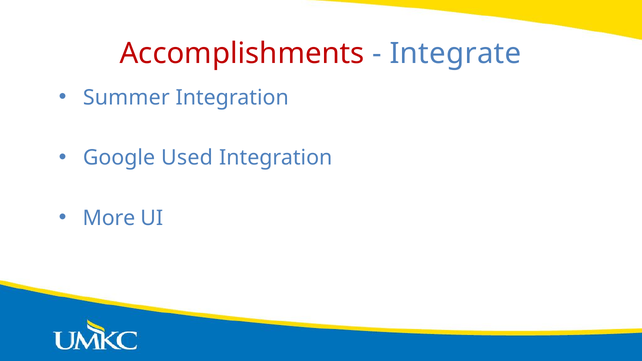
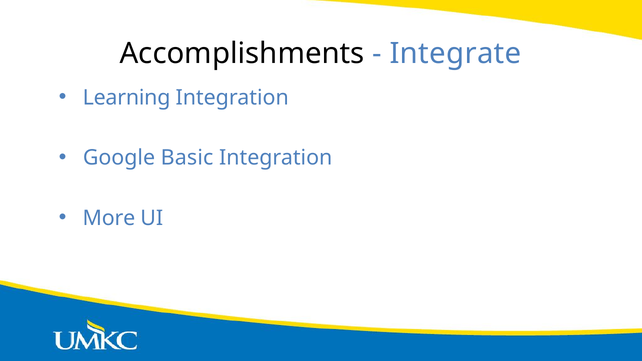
Accomplishments colour: red -> black (242, 53)
Summer: Summer -> Learning (127, 98)
Used: Used -> Basic (187, 158)
